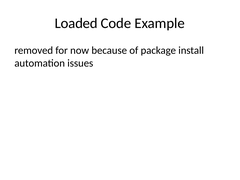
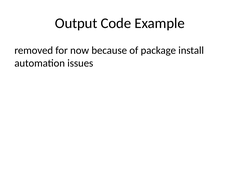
Loaded: Loaded -> Output (76, 23)
